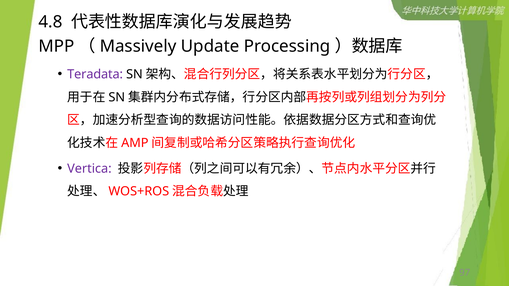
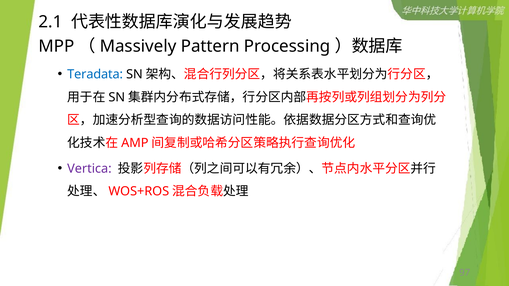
4.8: 4.8 -> 2.1 (51, 22)
Update: Update -> Pattern (210, 46)
Teradata colour: purple -> blue (95, 74)
